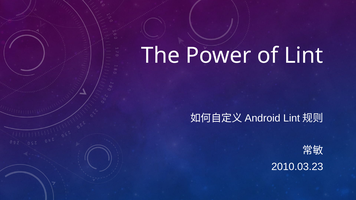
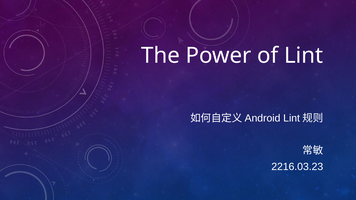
2010.03.23: 2010.03.23 -> 2216.03.23 (297, 167)
